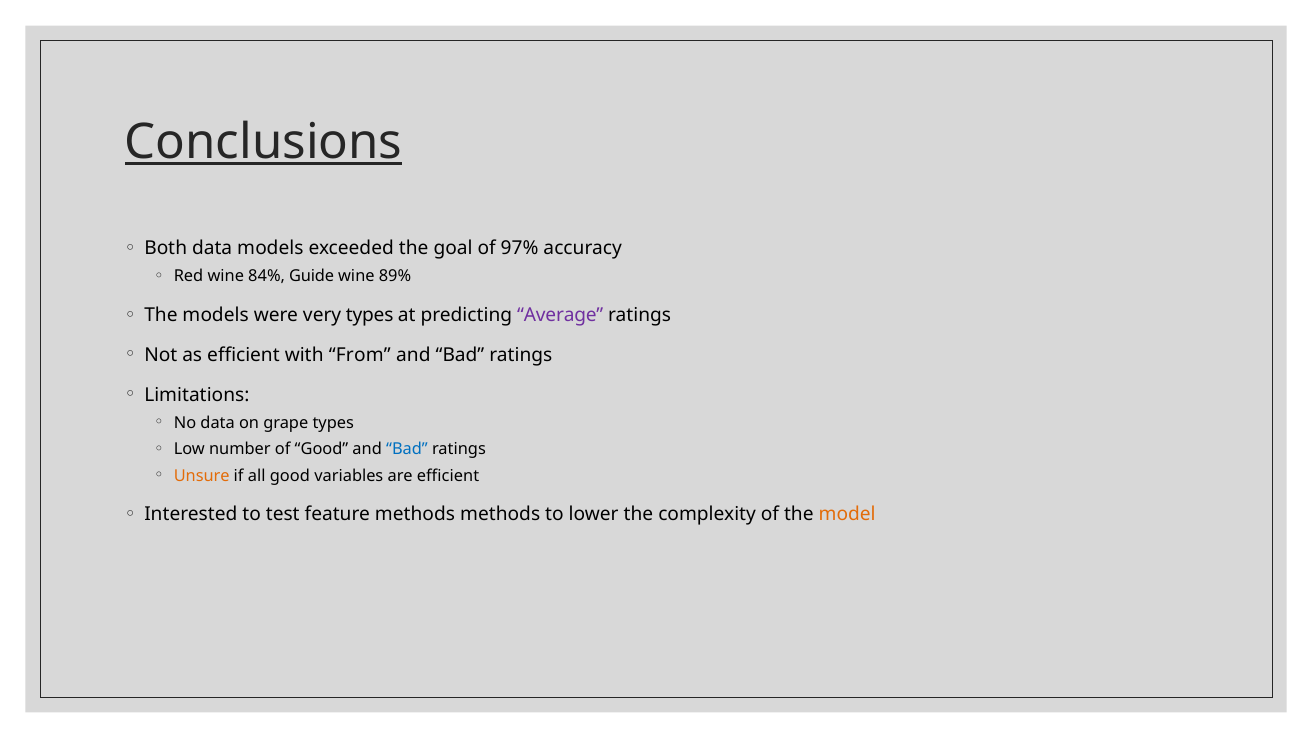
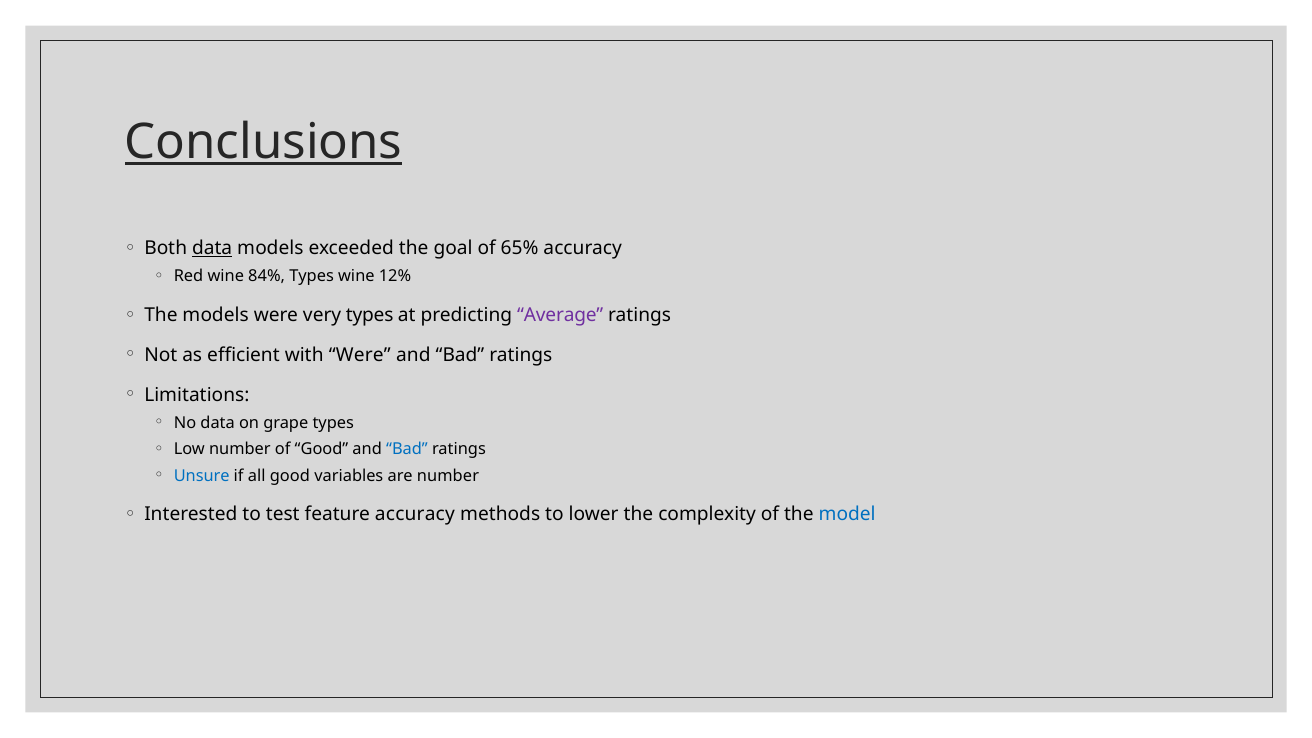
data underline: none -> present (212, 249)
97%: 97% -> 65% (520, 249)
84% Guide: Guide -> Types (312, 277)
89%: 89% -> 12% (395, 277)
with From: From -> Were (360, 355)
Unsure colour: orange -> blue (202, 476)
are efficient: efficient -> number (448, 476)
feature methods: methods -> accuracy (415, 514)
model colour: orange -> blue (847, 514)
